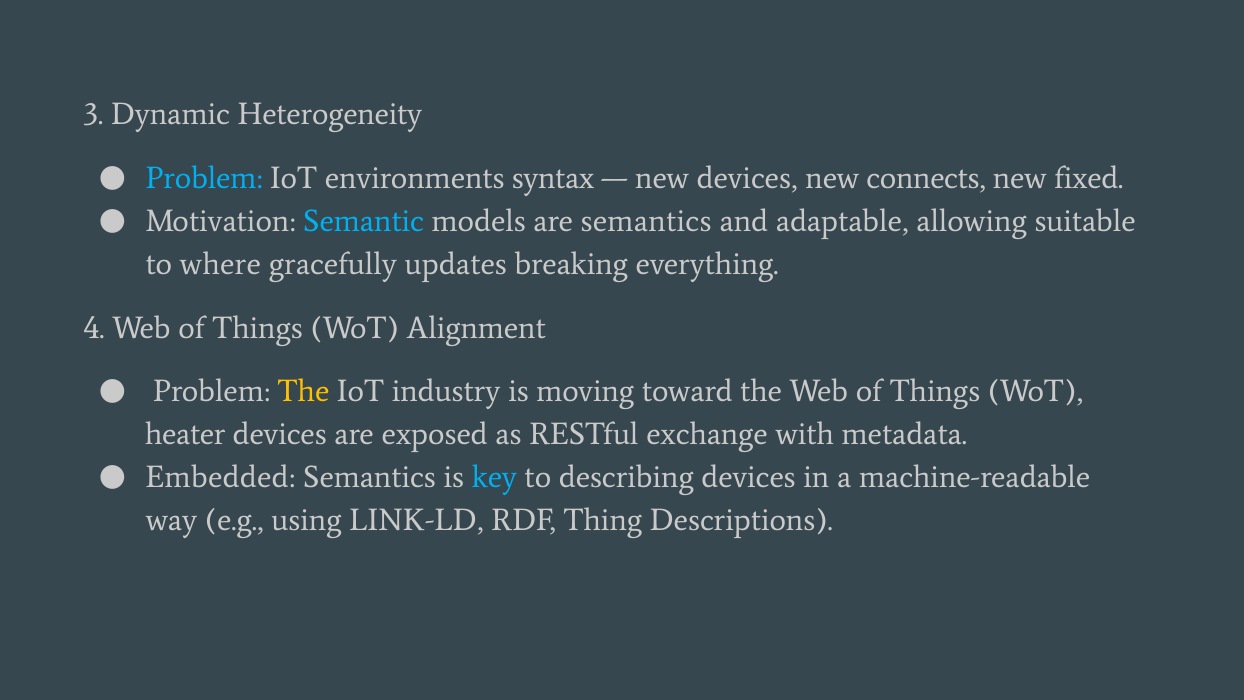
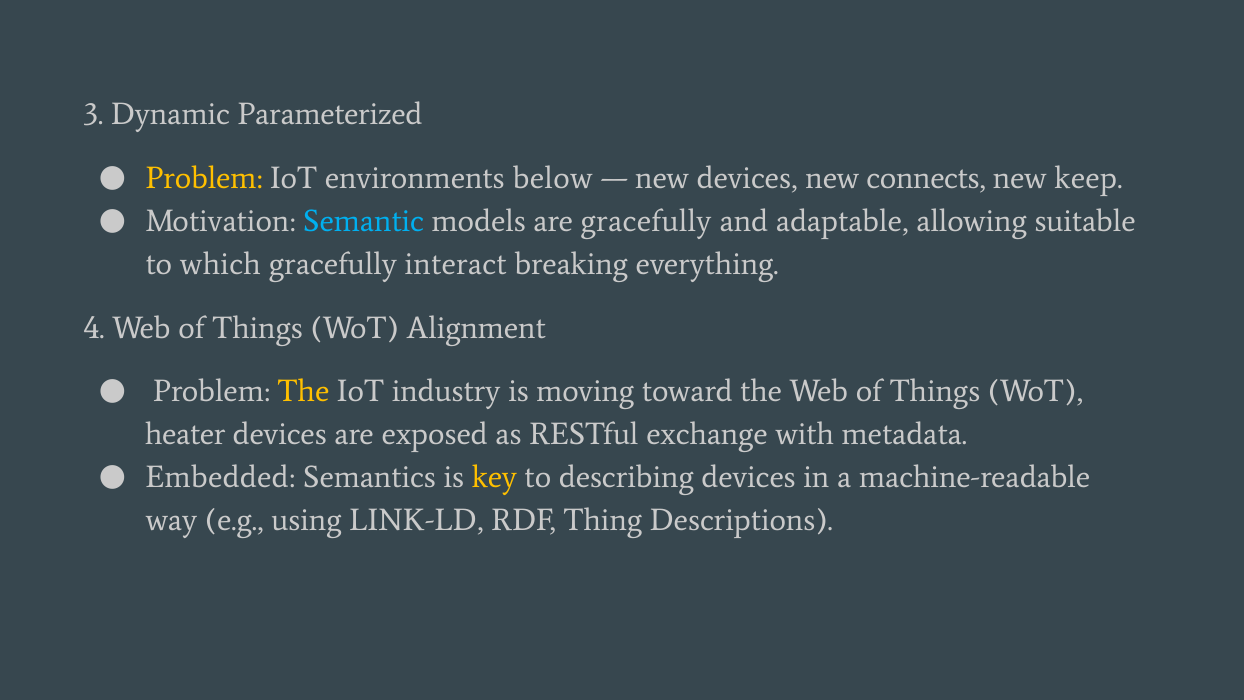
Heterogeneity: Heterogeneity -> Parameterized (330, 115)
Problem colour: light blue -> yellow (204, 178)
syntax: syntax -> below (553, 178)
fixed: fixed -> keep (1088, 178)
are semantics: semantics -> gracefully (646, 221)
where: where -> which (220, 264)
updates: updates -> interact (456, 264)
key colour: light blue -> yellow (494, 477)
